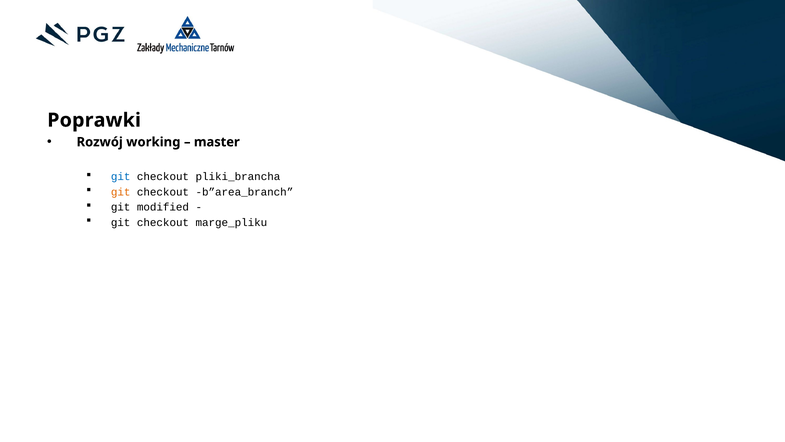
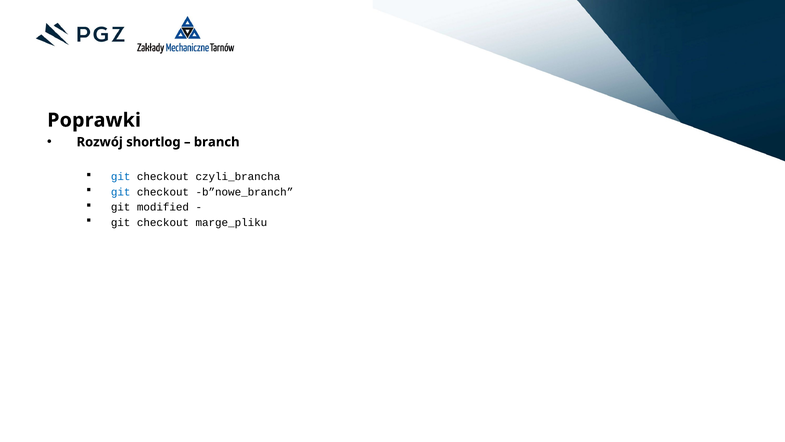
working: working -> shortlog (153, 142)
master: master -> branch (217, 142)
pliki_brancha: pliki_brancha -> czyli_brancha (238, 177)
git colour: orange -> blue (121, 192)
b”area_branch: b”area_branch -> b”nowe_branch (244, 192)
